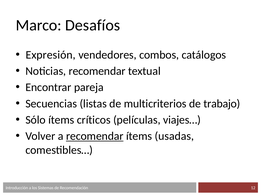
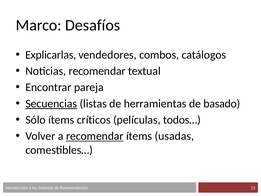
Expresión: Expresión -> Explicarlas (51, 55)
Secuencias underline: none -> present (51, 103)
multicriterios: multicriterios -> herramientas (155, 103)
trabajo: trabajo -> basado (222, 103)
viajes…: viajes… -> todos… (182, 120)
